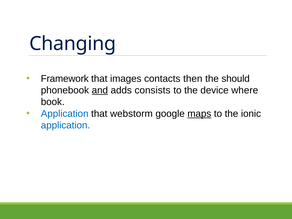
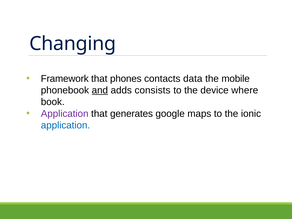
images: images -> phones (126, 79)
then: then -> data (193, 79)
should: should -> mobile (236, 79)
Application colour: blue -> purple (65, 114)
webstorm: webstorm -> generates (131, 114)
maps underline: present -> none (199, 114)
